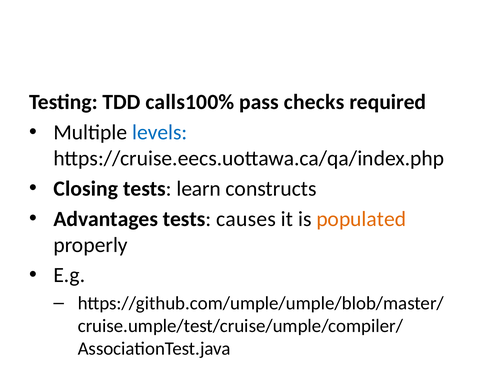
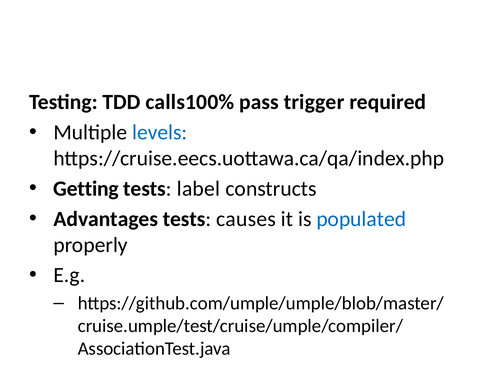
checks: checks -> trigger (314, 102)
Closing: Closing -> Getting (86, 188)
learn: learn -> label (199, 188)
populated colour: orange -> blue (361, 219)
